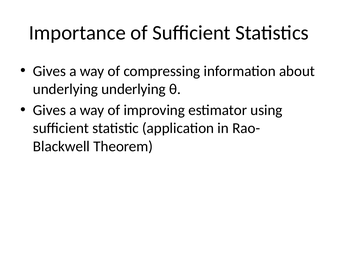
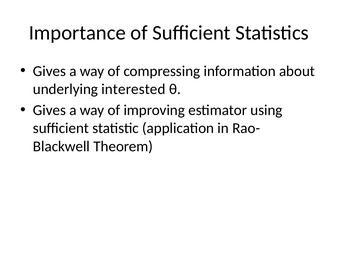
underlying underlying: underlying -> interested (133, 89)
